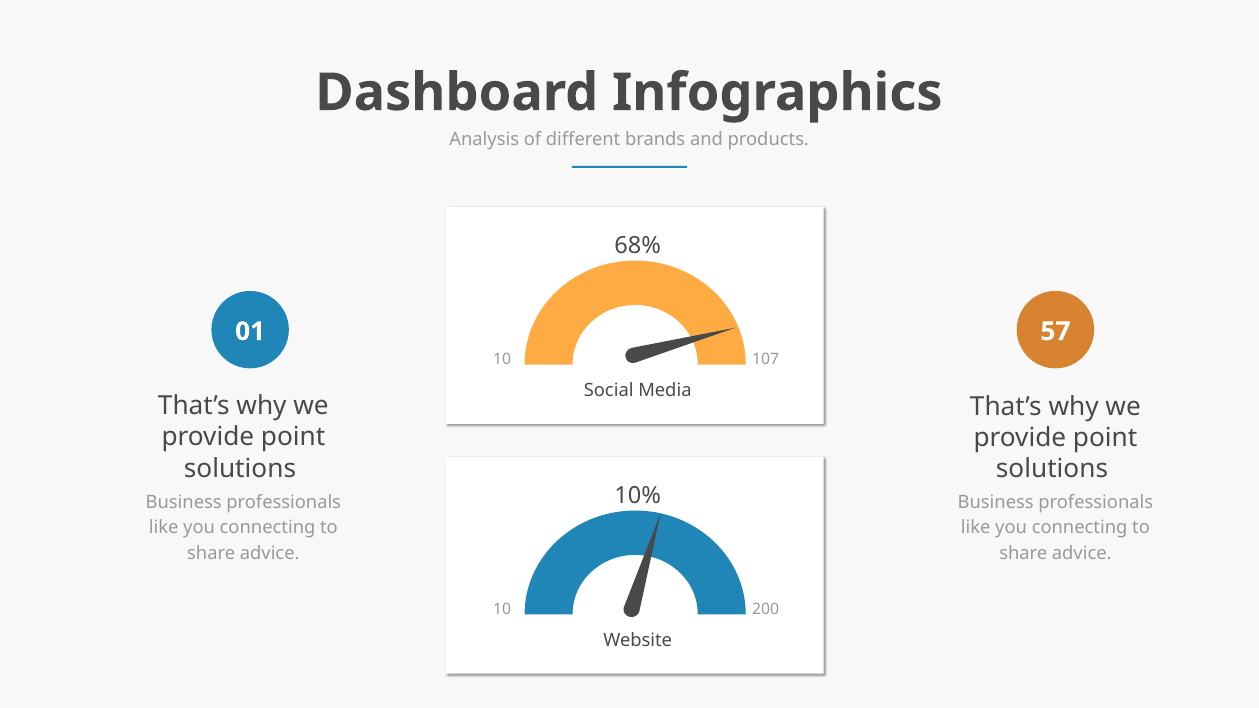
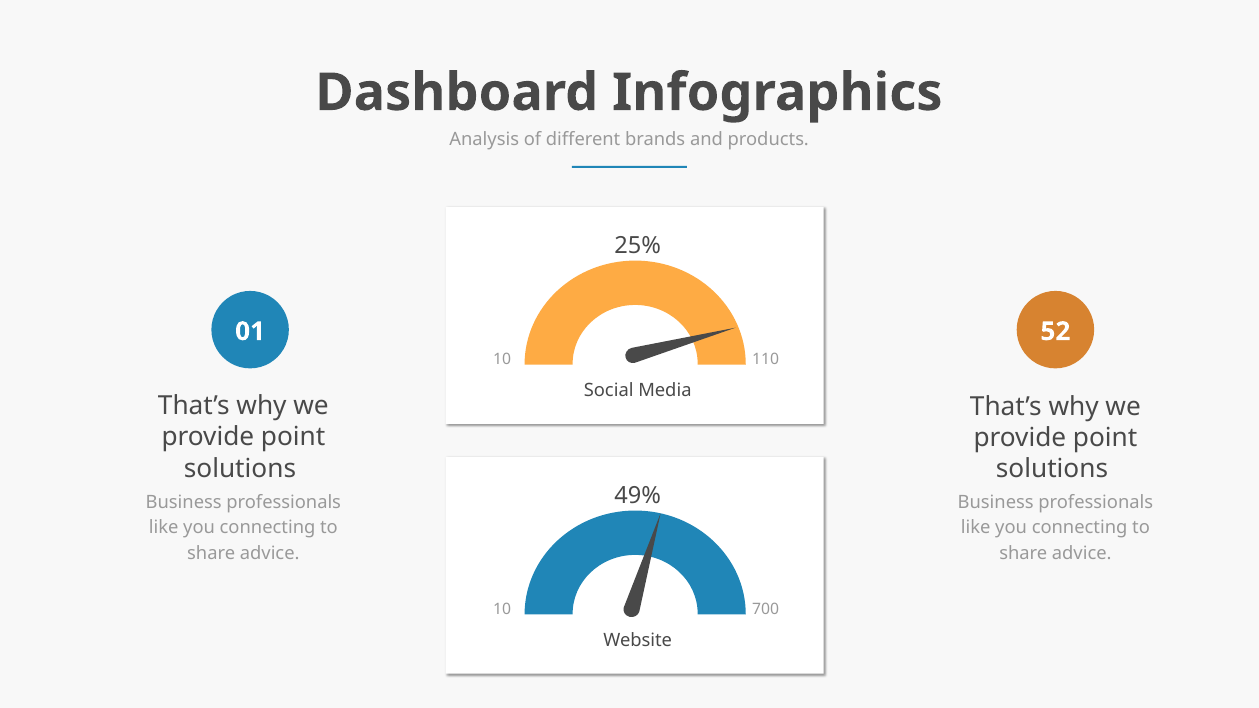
68%: 68% -> 25% (638, 246)
57: 57 -> 52 (1055, 332)
107: 107 -> 110 (766, 359)
10%: 10% -> 49% (638, 496)
200: 200 -> 700 (766, 609)
